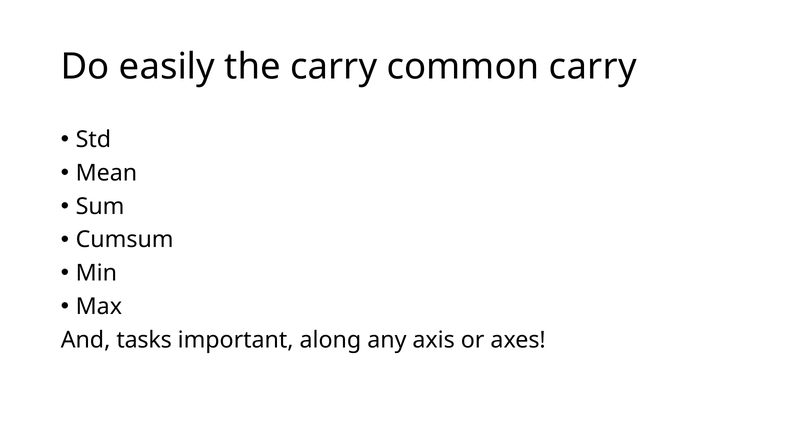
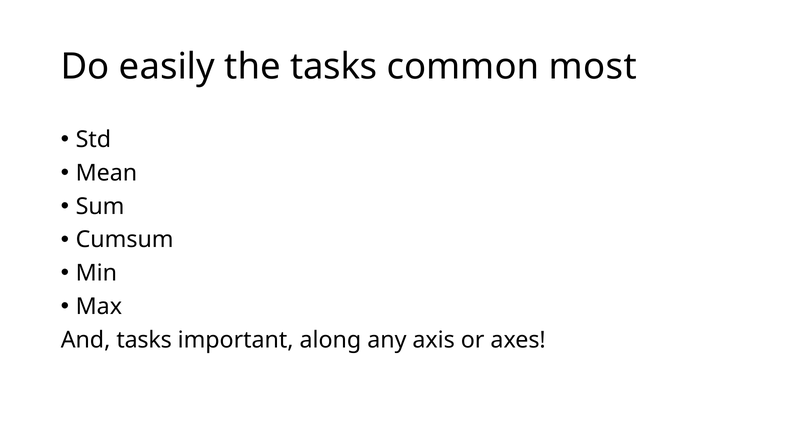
the carry: carry -> tasks (334, 67)
common carry: carry -> most (593, 67)
